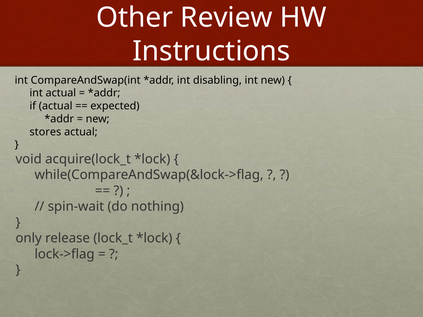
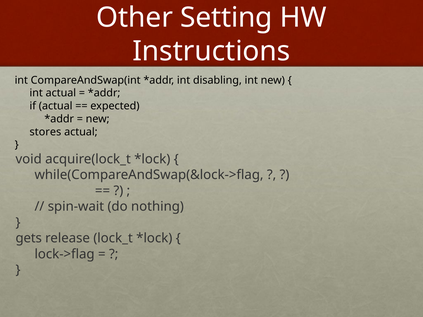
Review: Review -> Setting (226, 18)
only: only -> gets (29, 238)
